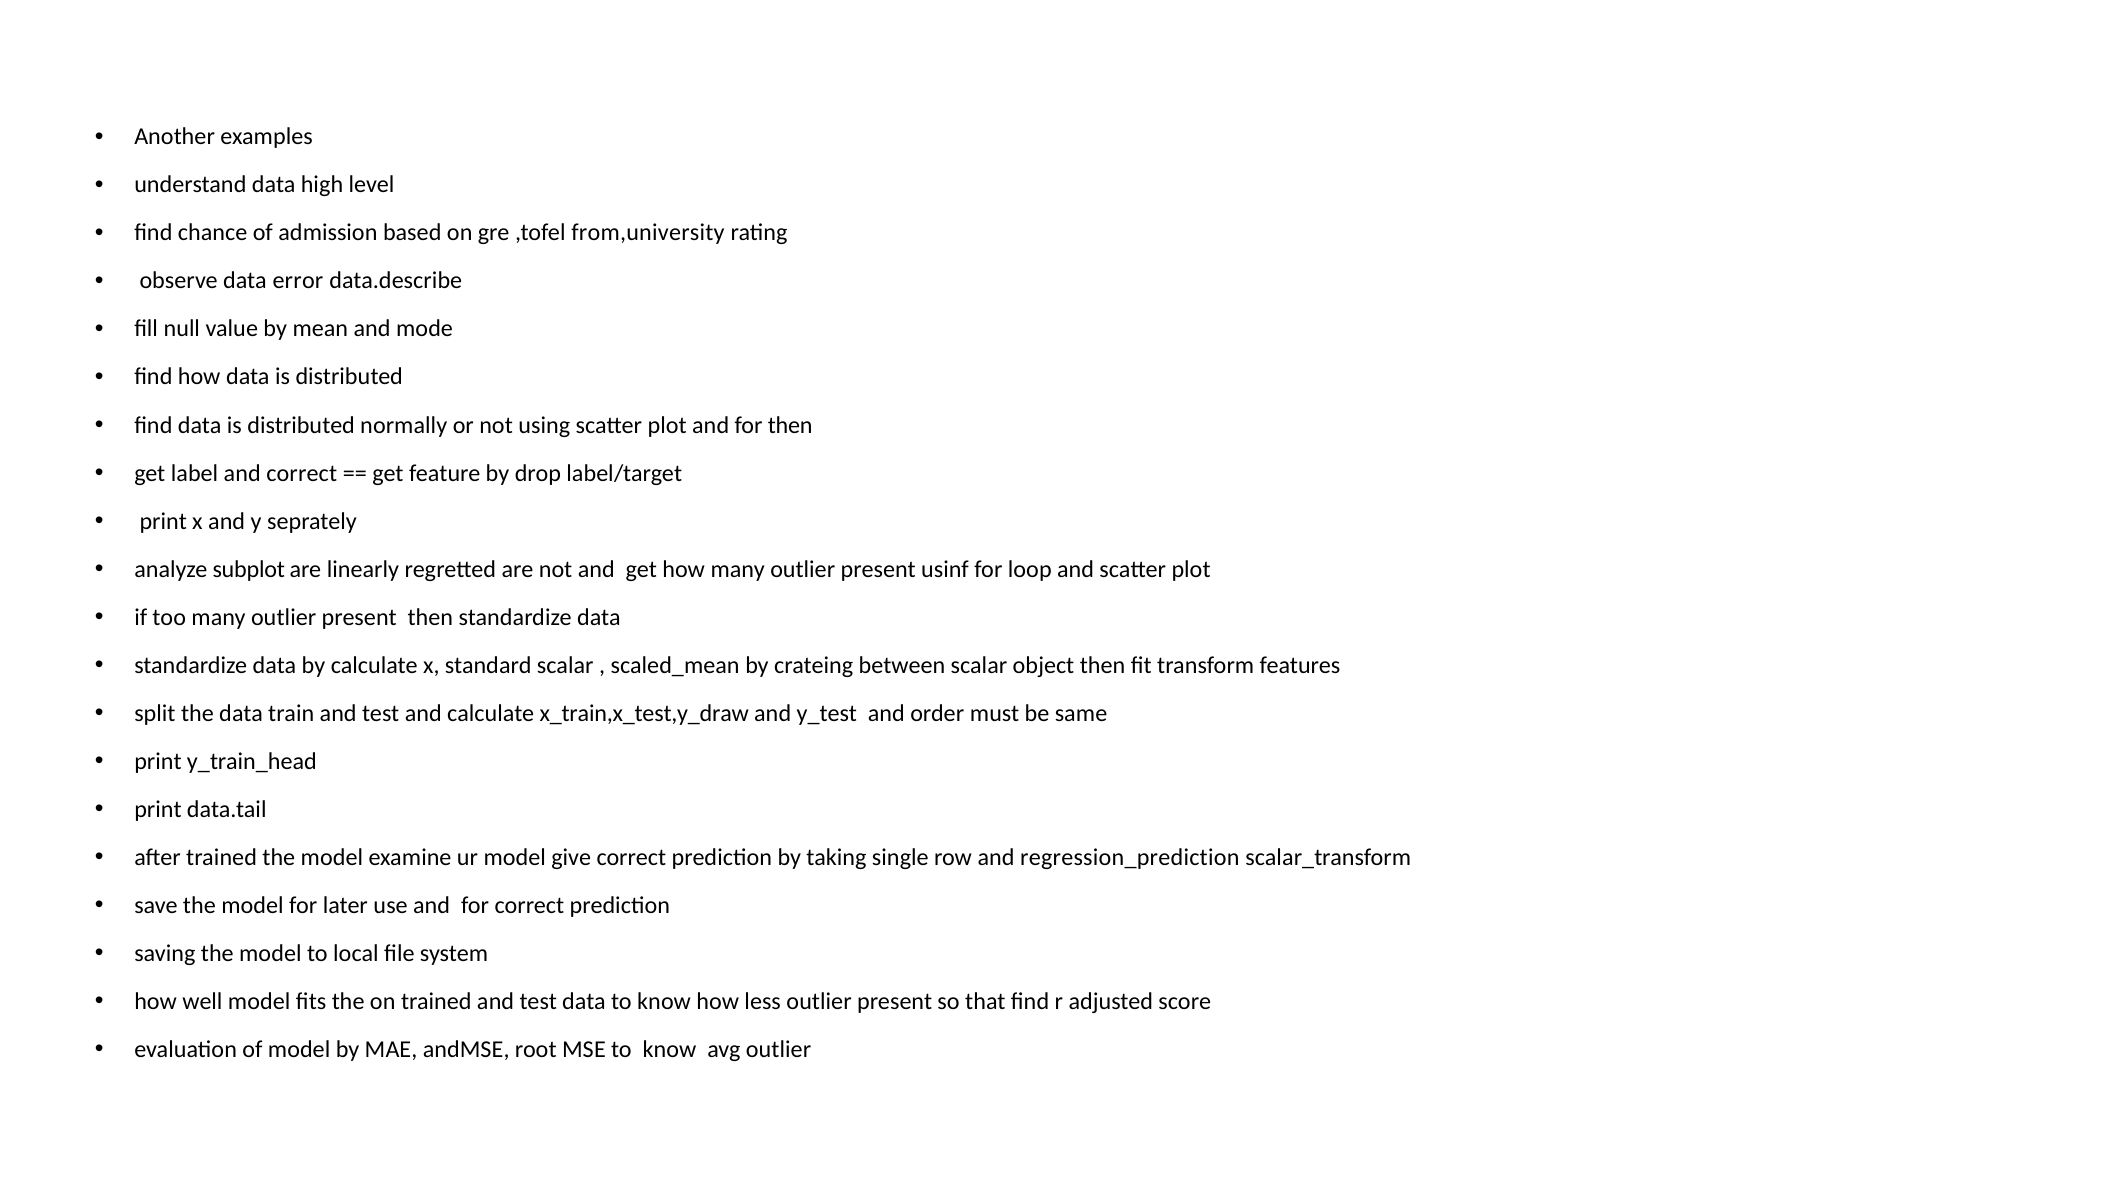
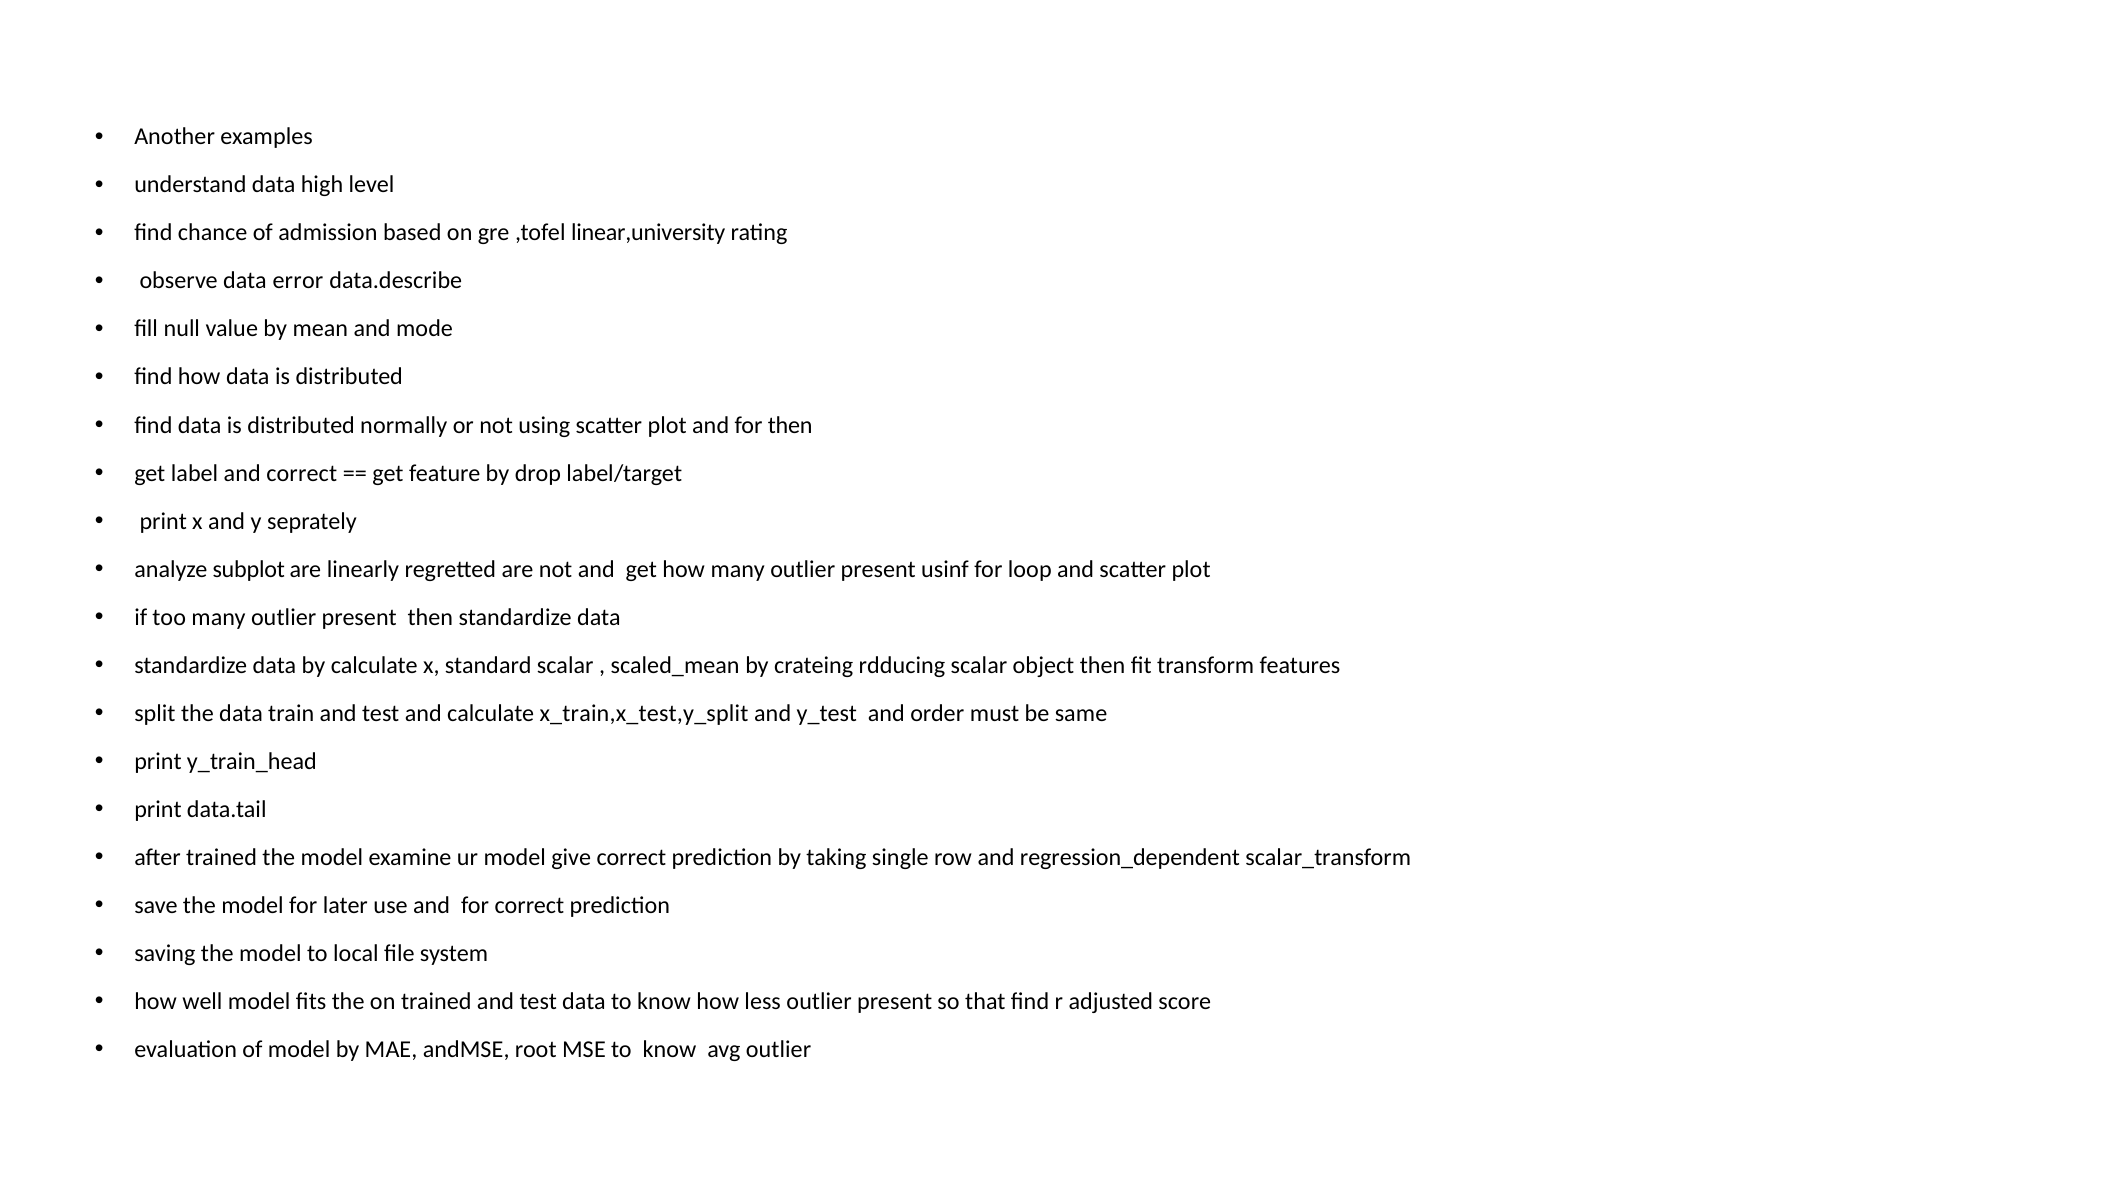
from,university: from,university -> linear,university (648, 233)
between: between -> rdducing (902, 665)
x_train,x_test,y_draw: x_train,x_test,y_draw -> x_train,x_test,y_split (644, 713)
regression_prediction: regression_prediction -> regression_dependent (1130, 857)
